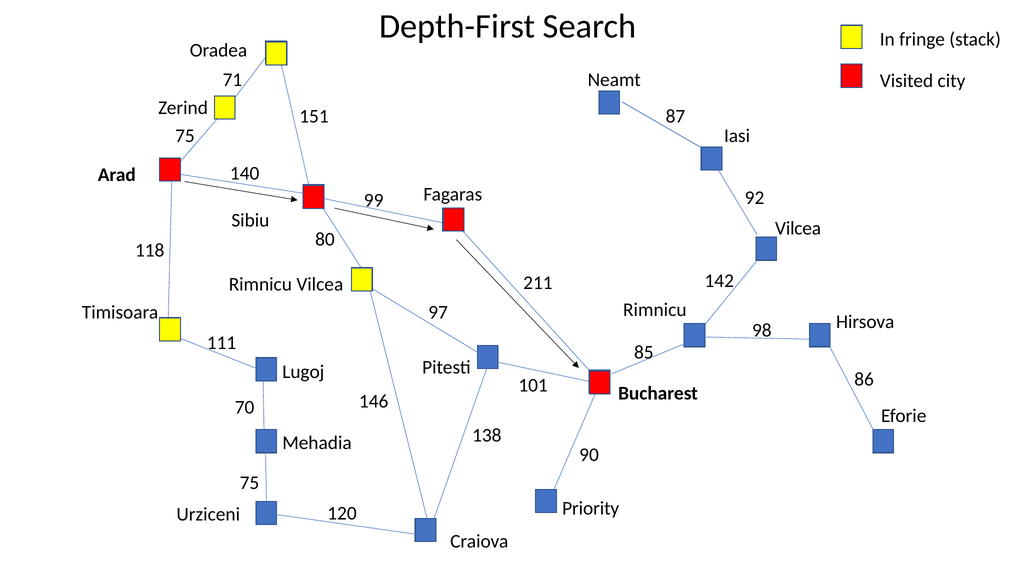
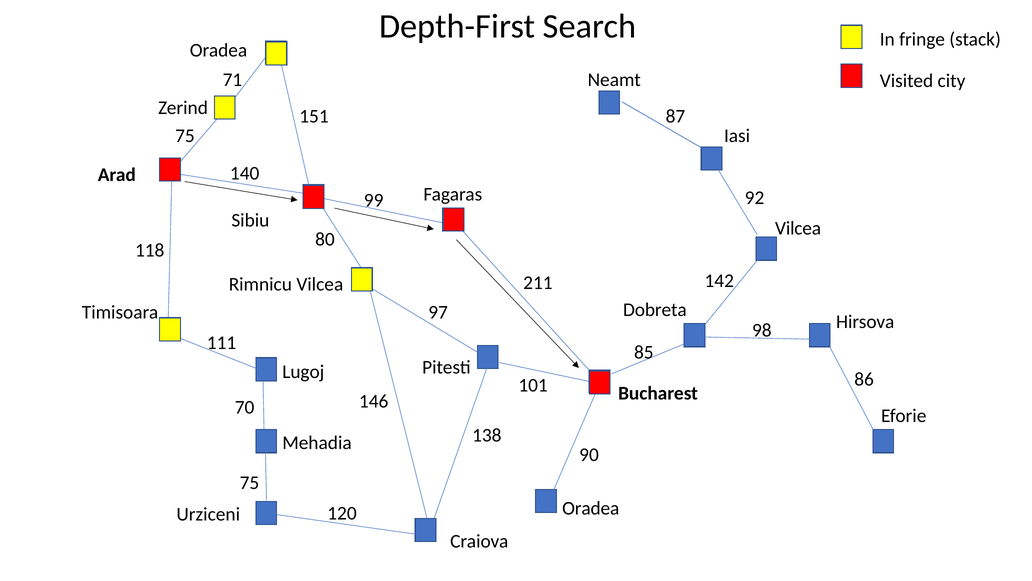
Rimnicu: Rimnicu -> Dobreta (655, 310)
Priority: Priority -> Oradea (591, 508)
